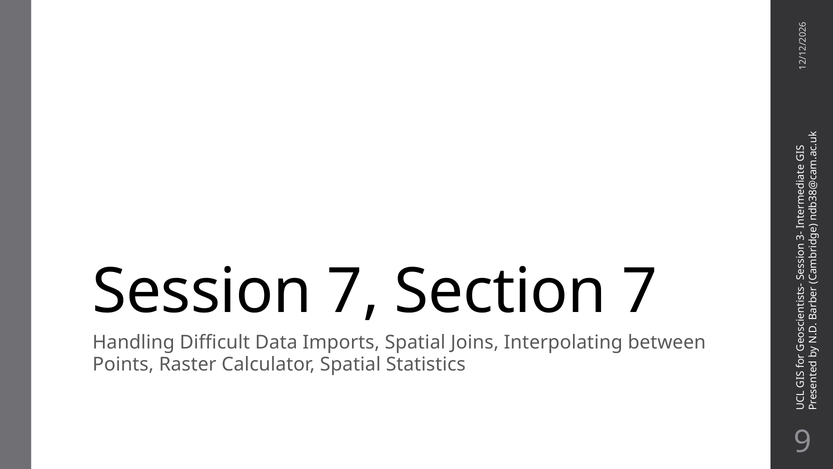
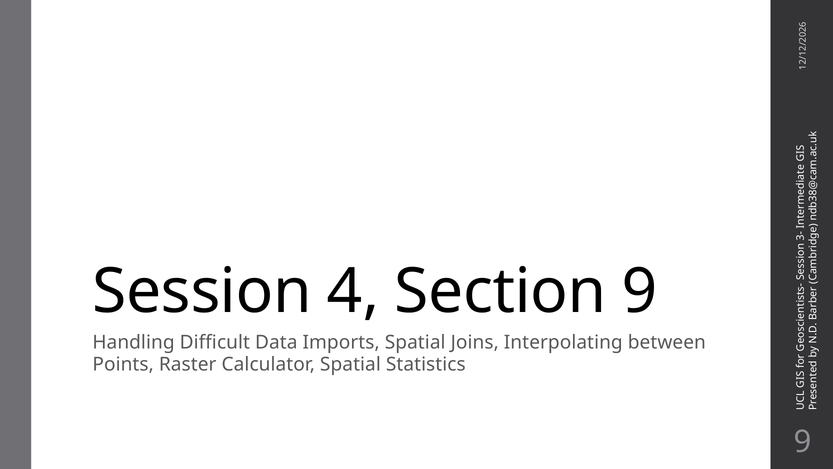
Session 7: 7 -> 4 (353, 291)
Section 7: 7 -> 9 (640, 291)
